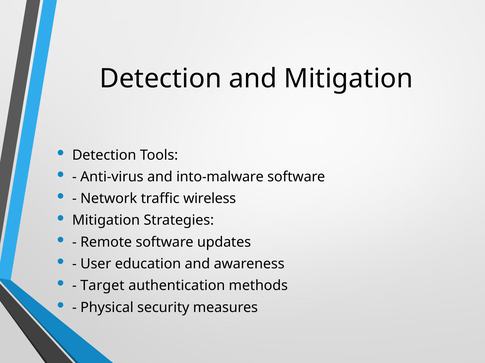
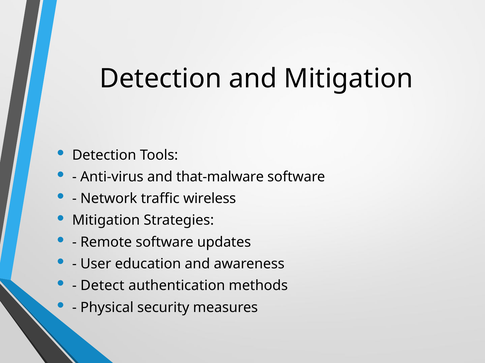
into-malware: into-malware -> that-malware (220, 177)
Target: Target -> Detect (102, 286)
